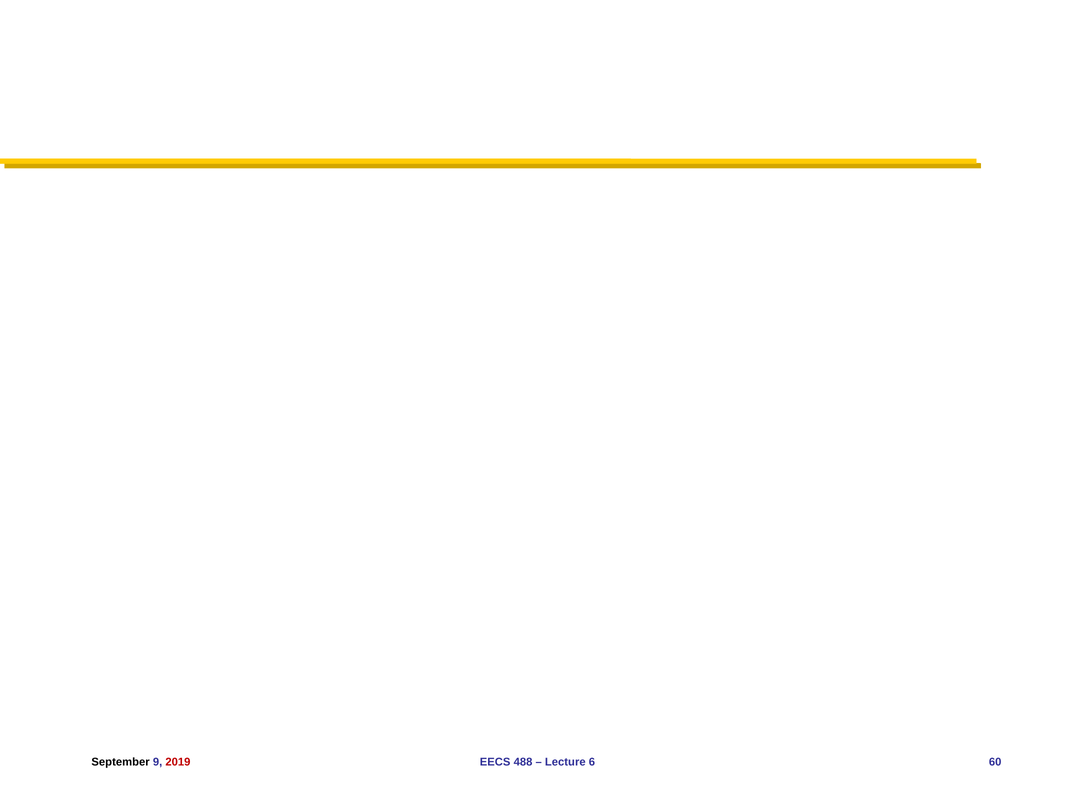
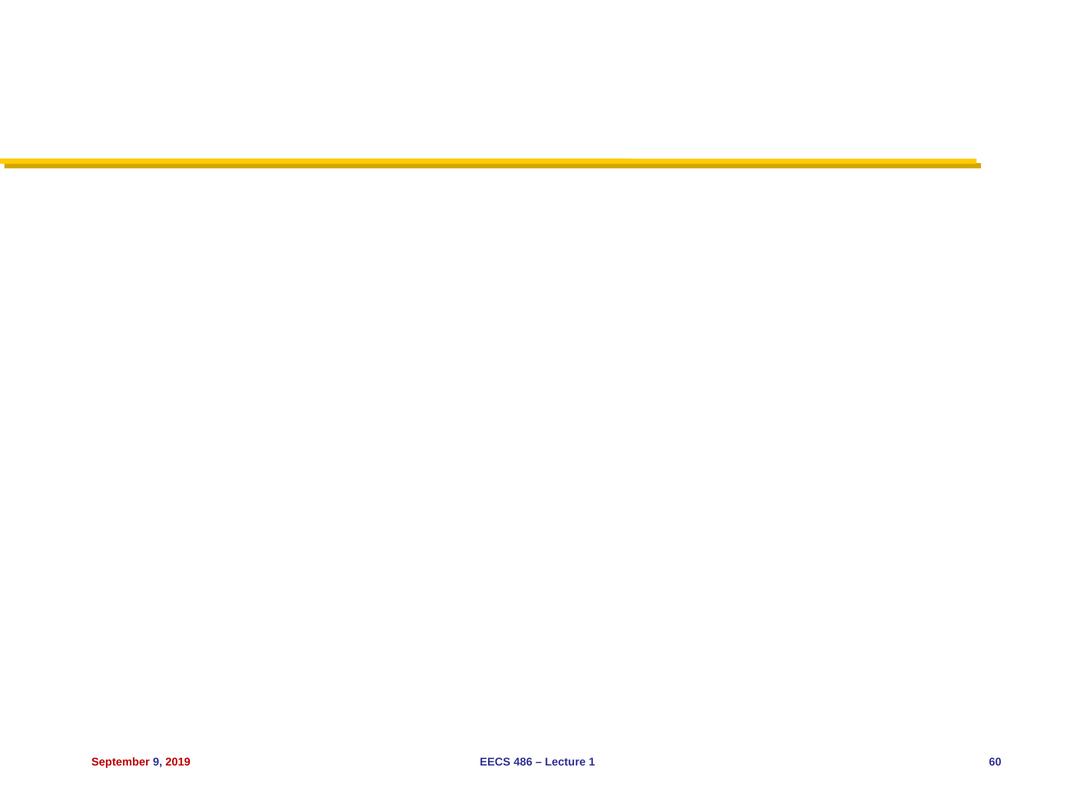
September colour: black -> red (121, 762)
488: 488 -> 486 (523, 762)
6: 6 -> 1 (592, 762)
